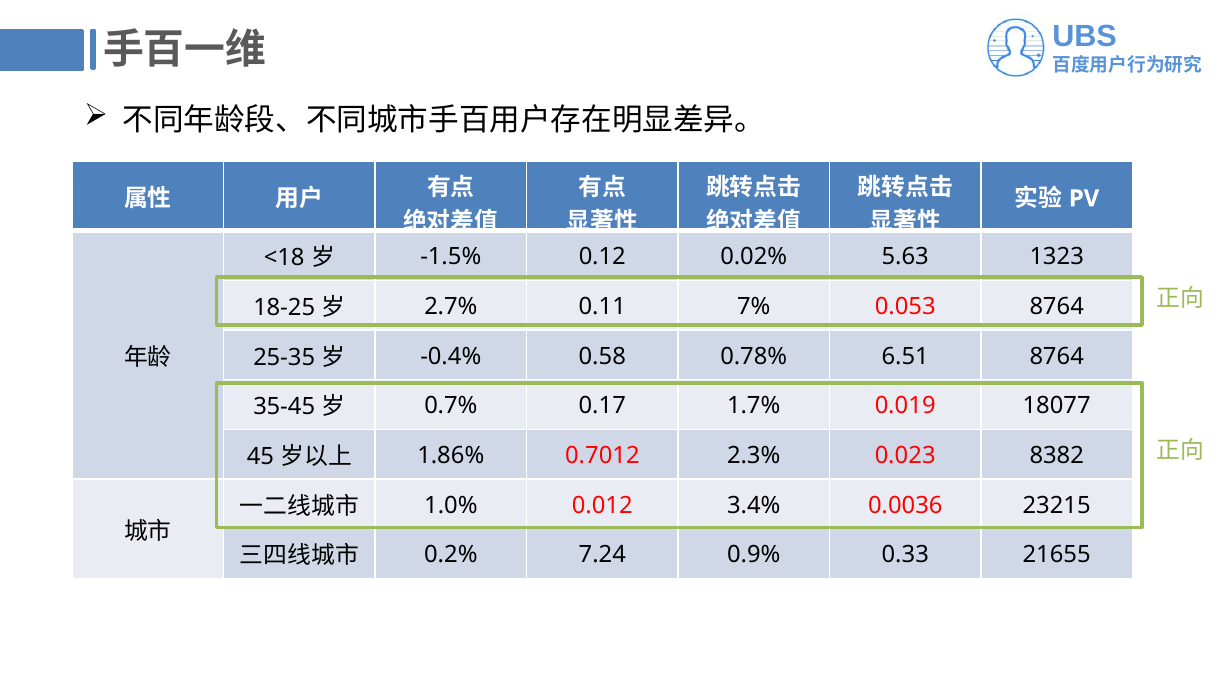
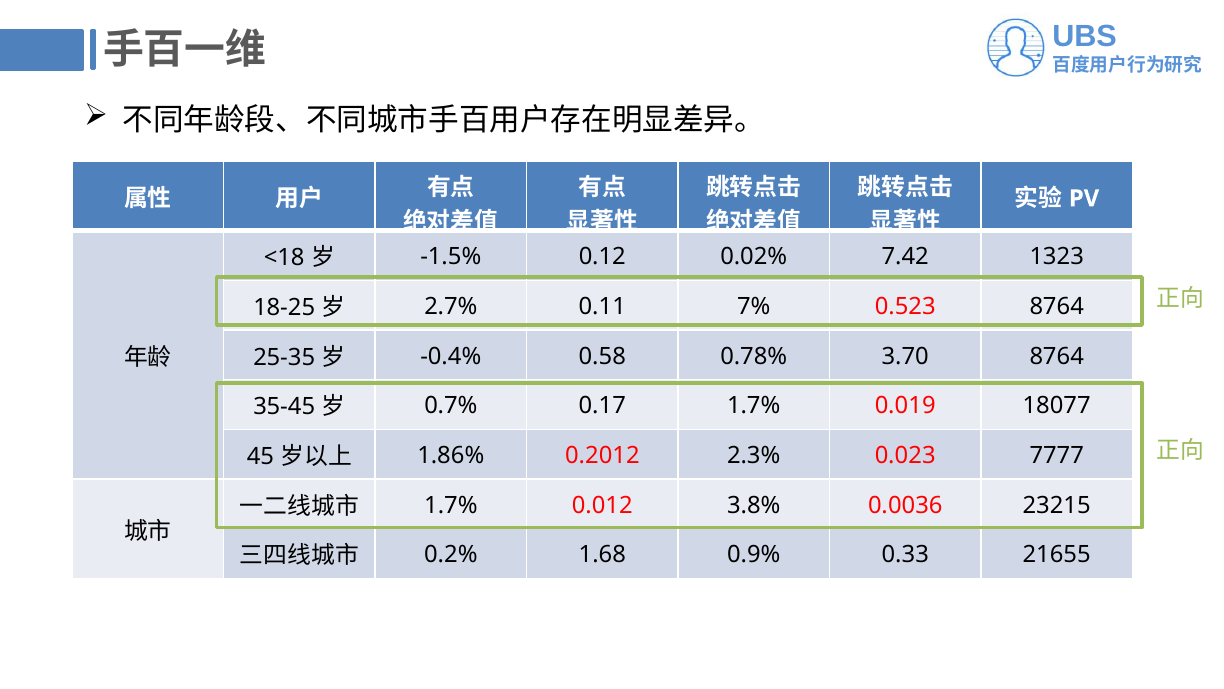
5.63: 5.63 -> 7.42 (905, 257)
0.053: 0.053 -> 0.523 (905, 306)
6.51: 6.51 -> 3.70 (905, 356)
0.7012: 0.7012 -> 0.2012 (602, 455)
8382: 8382 -> 7777 (1057, 455)
1.0%: 1.0% -> 1.7% (451, 505)
3.4%: 3.4% -> 3.8% (754, 505)
7.24: 7.24 -> 1.68 (602, 555)
